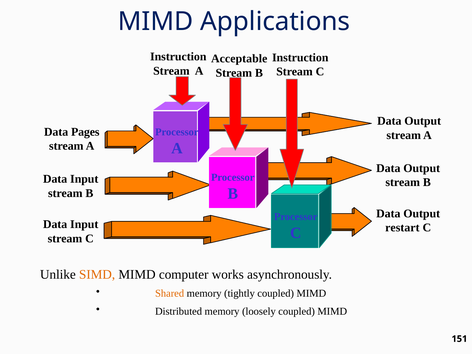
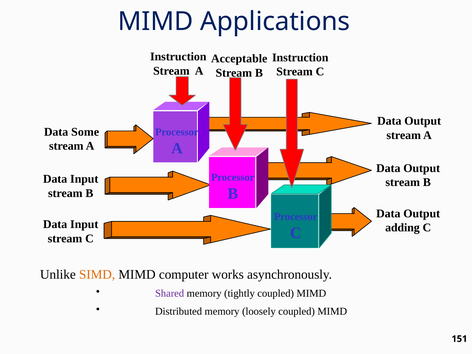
Pages: Pages -> Some (85, 132)
restart: restart -> adding (402, 228)
Shared colour: orange -> purple (170, 293)
